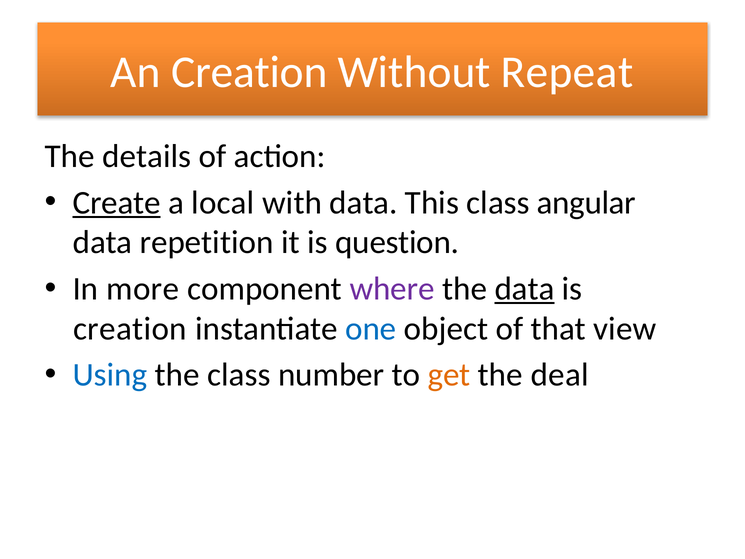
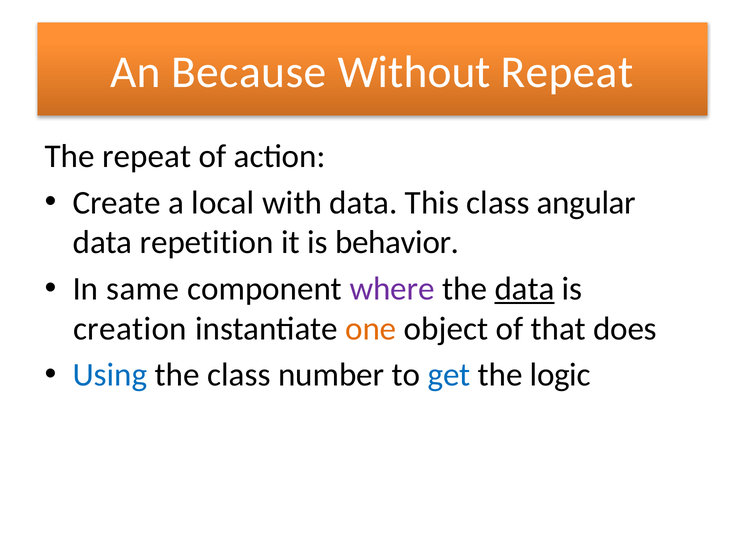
An Creation: Creation -> Because (249, 72)
The details: details -> repeat (147, 156)
Create underline: present -> none (117, 203)
question: question -> behavior (397, 242)
more: more -> same (143, 289)
one colour: blue -> orange (371, 329)
view: view -> does (625, 329)
get colour: orange -> blue (449, 375)
deal: deal -> logic (560, 375)
